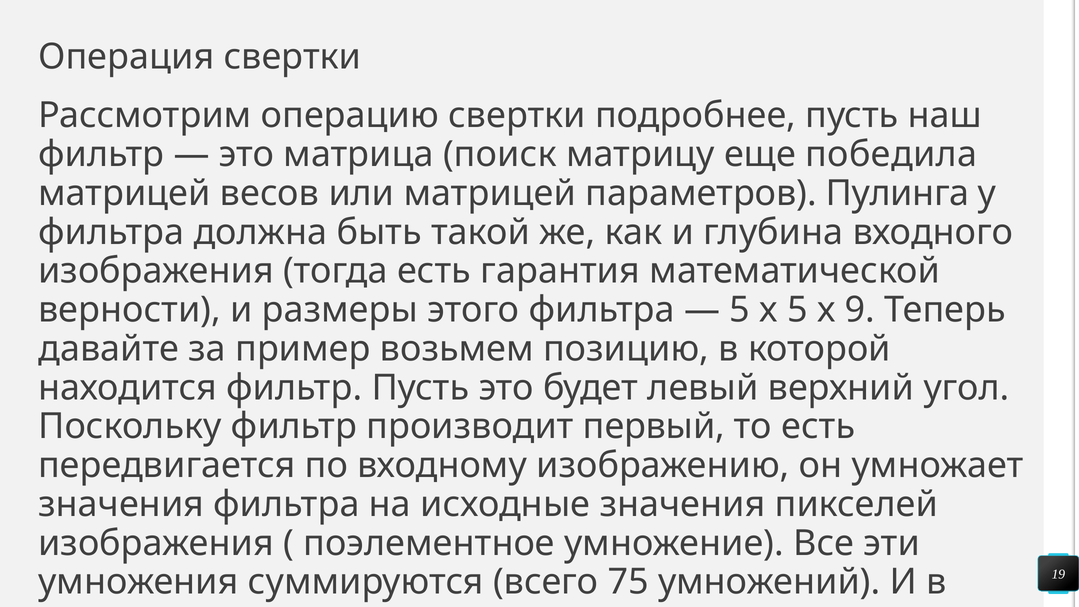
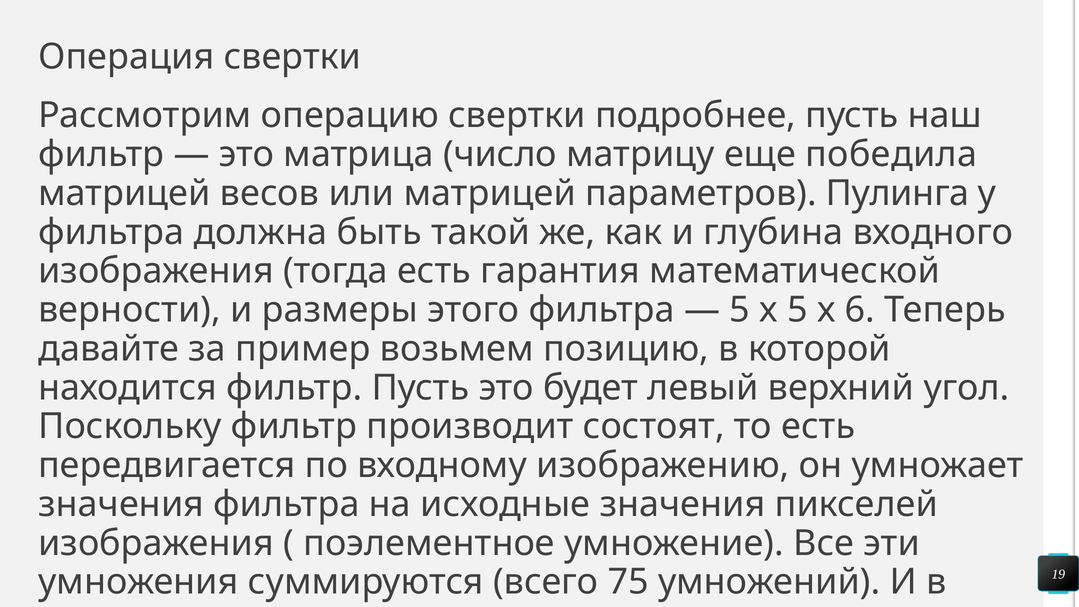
матрица поиск: поиск -> число (500, 154)
9: 9 -> 6 (860, 310)
первый: первый -> состоят (654, 427)
